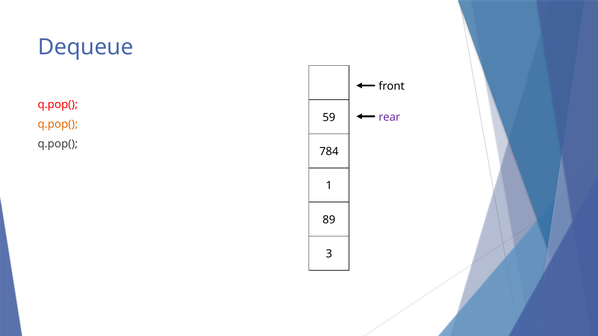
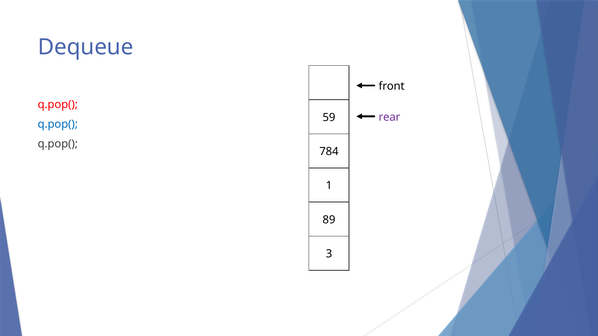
q.pop( colour: orange -> blue (58, 124)
